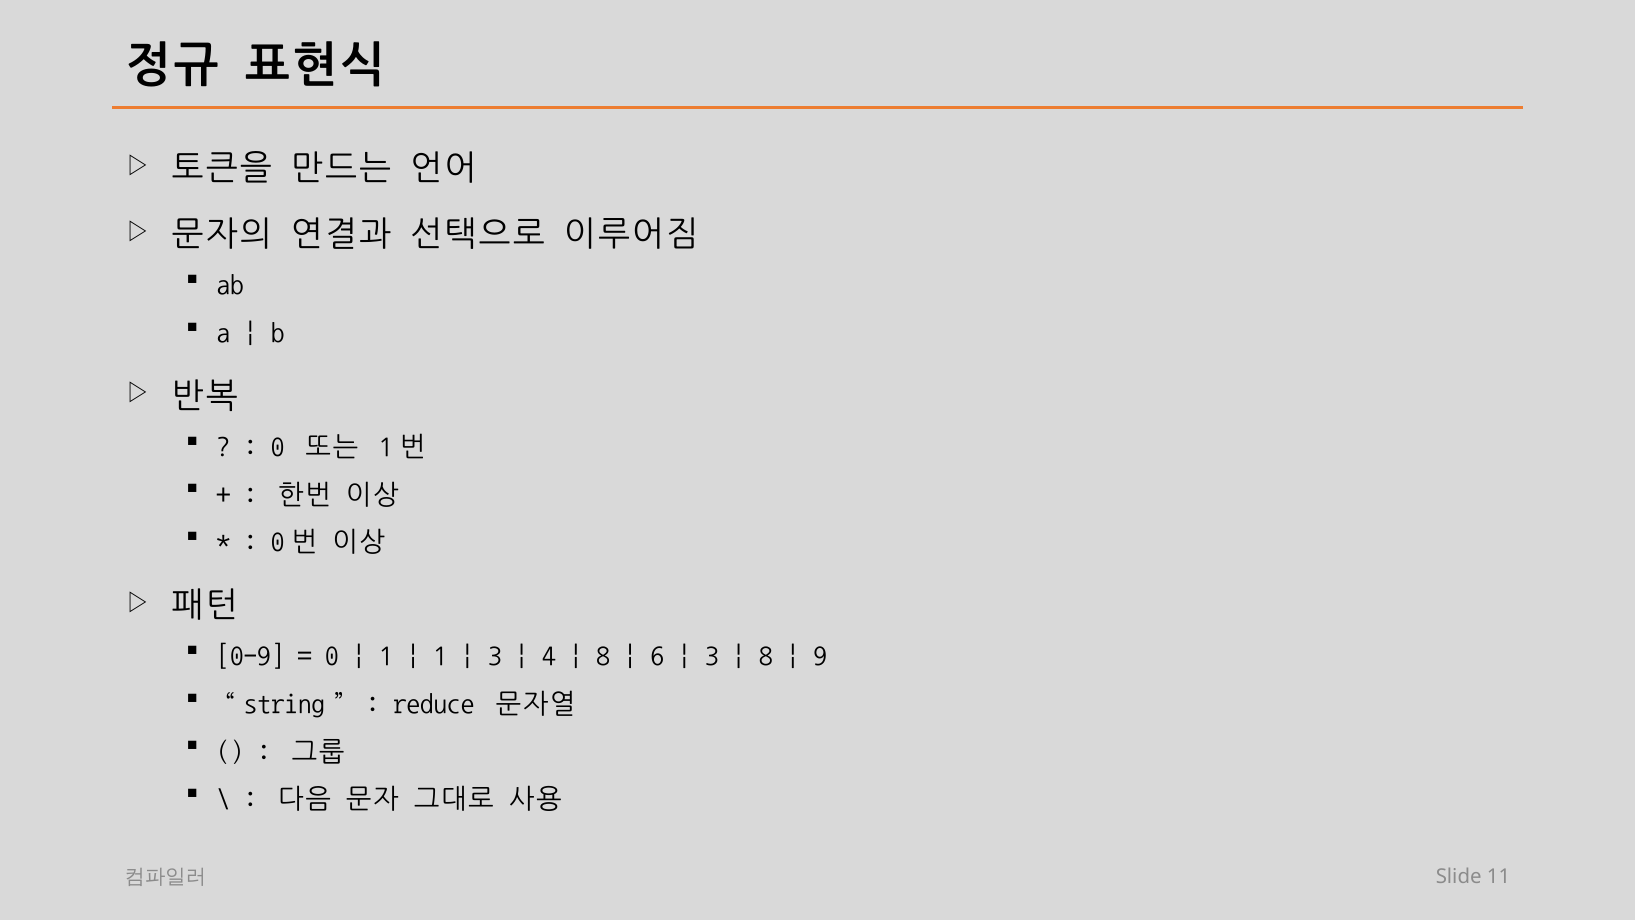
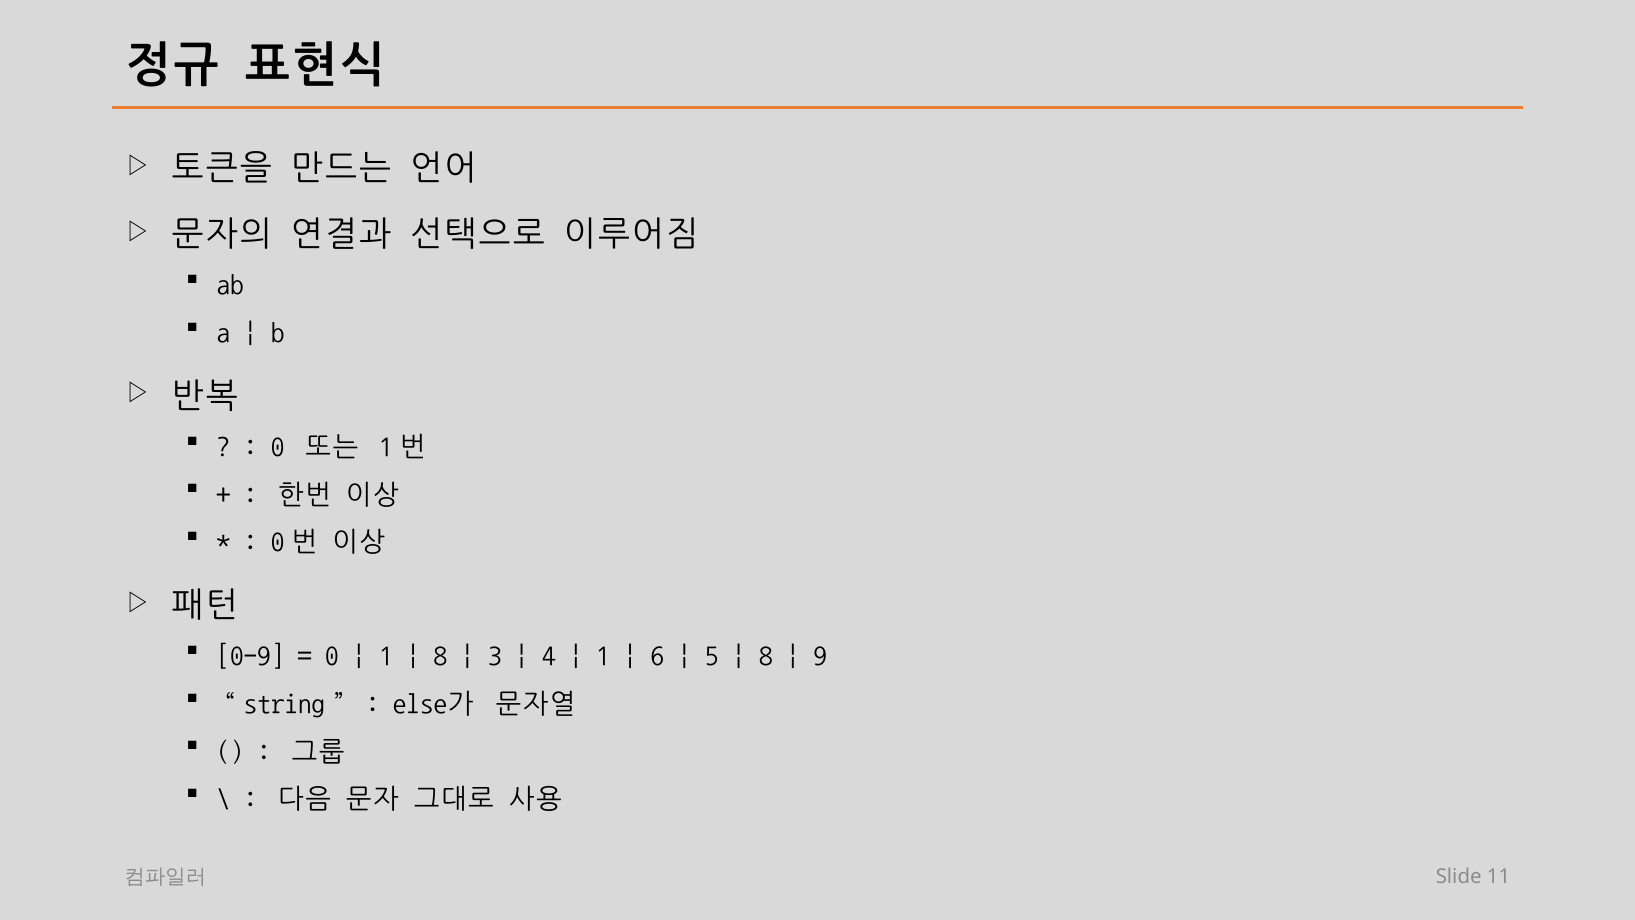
1: 1 -> 8 (440, 656)
8: 8 -> 1 (603, 656)
3: 3 -> 5 (712, 656)
reduce: reduce -> else가 (434, 703)
